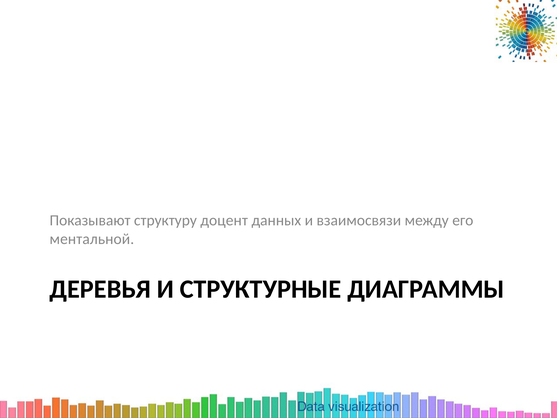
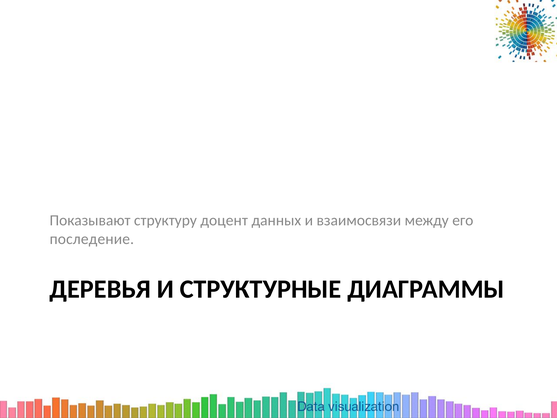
ментальной: ментальной -> последение (92, 239)
